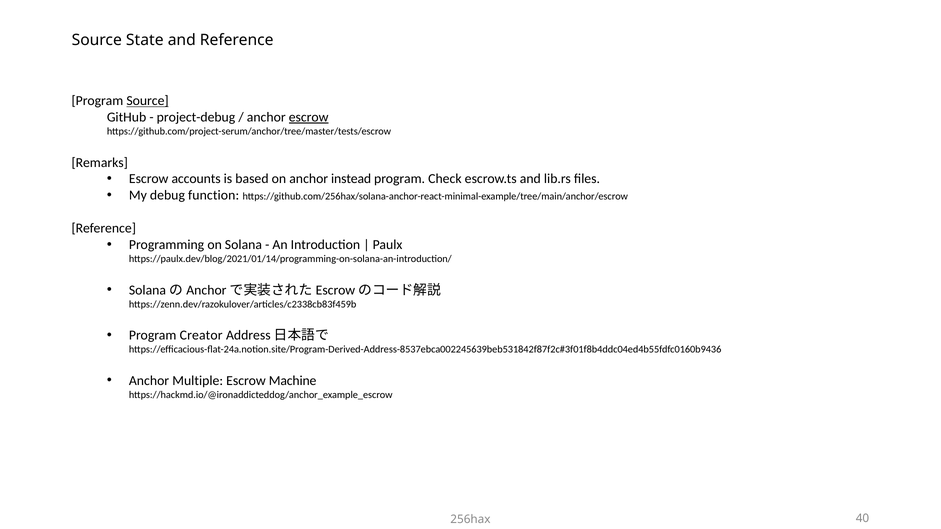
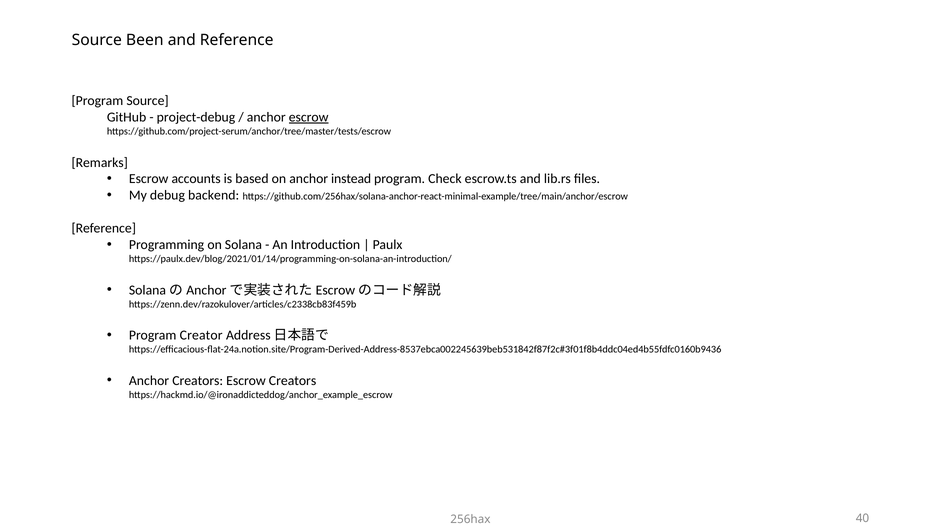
State: State -> Been (145, 40)
Source underline: present -> none (148, 101)
function: function -> backend (214, 196)
Anchor Multiple: Multiple -> Creators (198, 381)
Escrow Machine: Machine -> Creators (293, 381)
